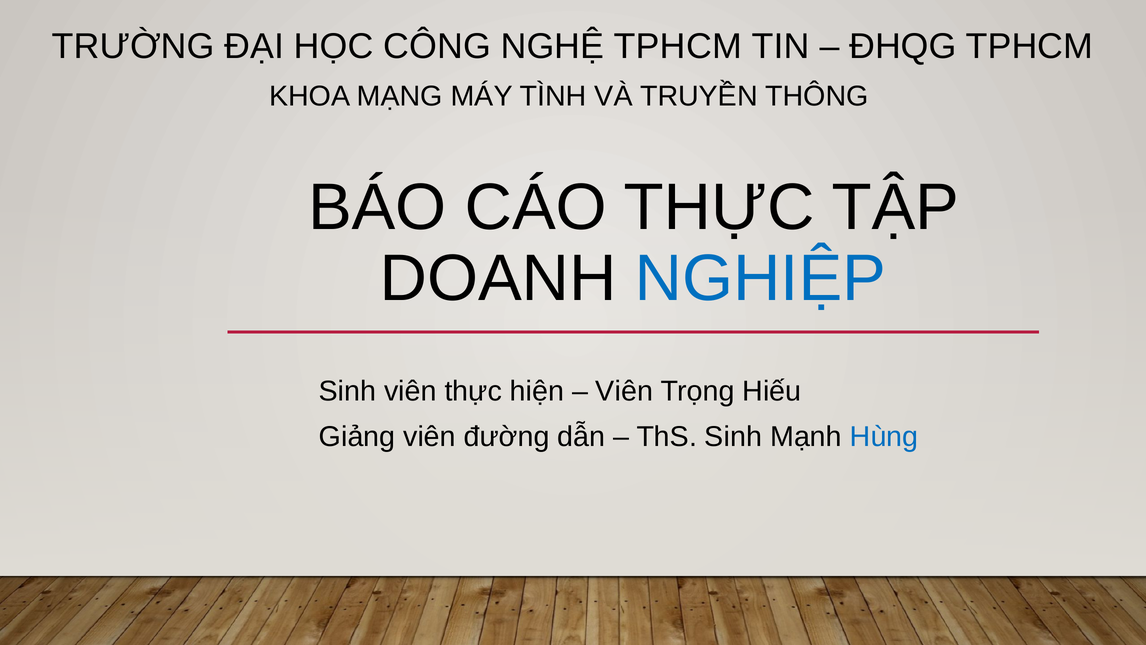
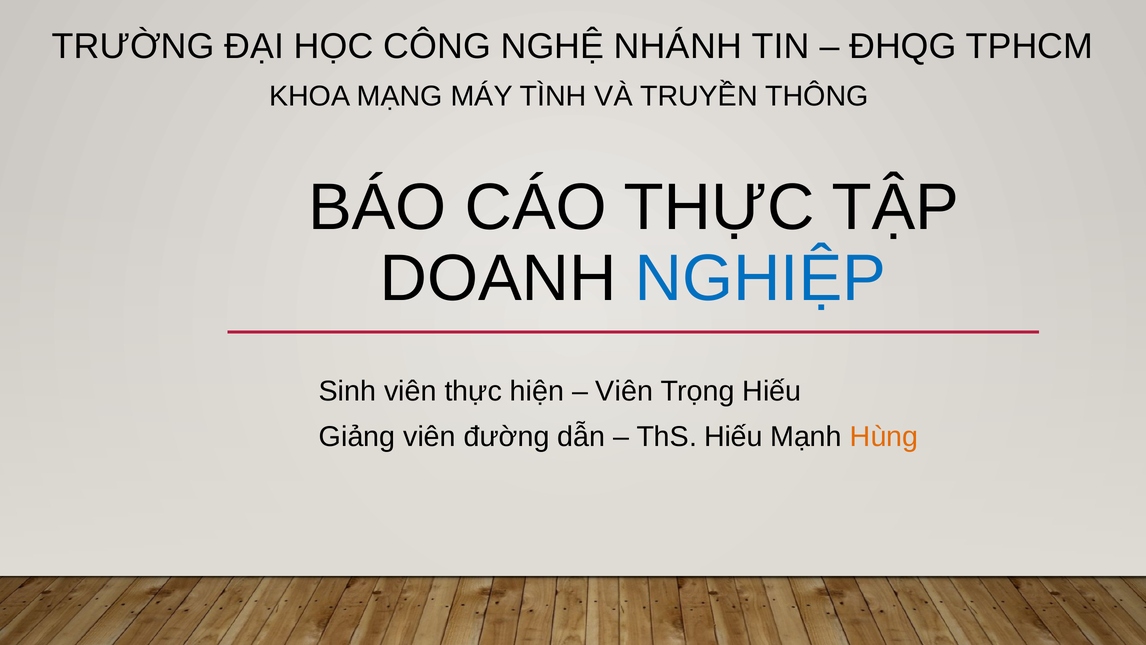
NGHỆ TPHCM: TPHCM -> NHÁNH (678, 47)
ThS Sinh: Sinh -> Hiếu (733, 437)
Hùng colour: blue -> orange (884, 437)
